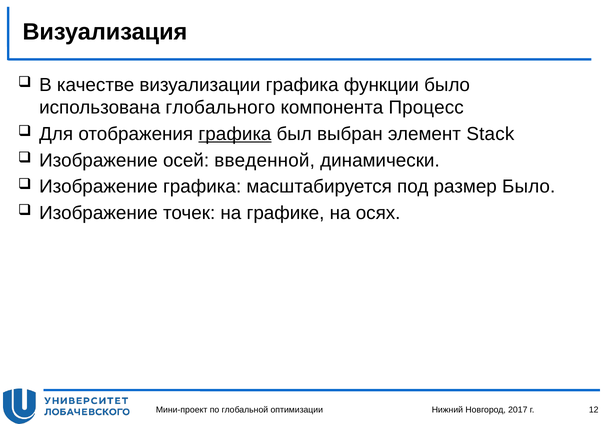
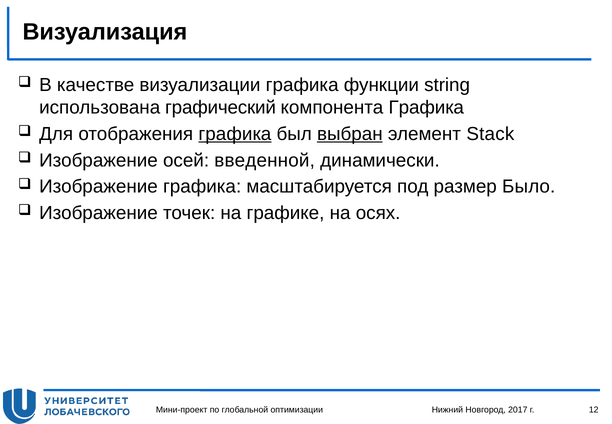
функции было: было -> string (447, 85)
глобального: глобального -> графический (220, 108)
компонента Процесс: Процесс -> Графика (426, 108)
выбран underline: none -> present (350, 134)
